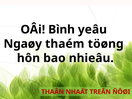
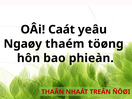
Bình: Bình -> Caát (62, 30)
nhieâu: nhieâu -> phieàn (91, 58)
